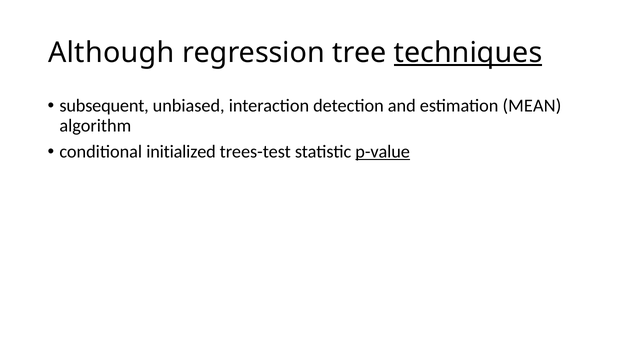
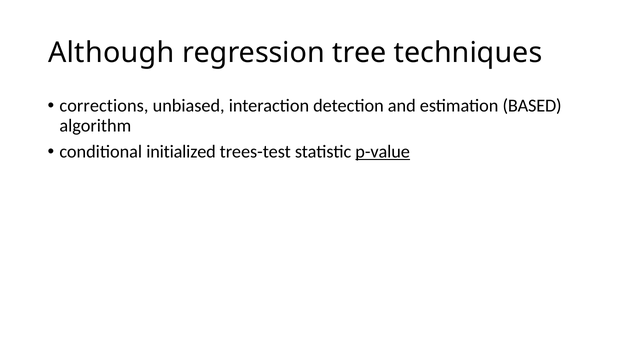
techniques underline: present -> none (468, 53)
subsequent: subsequent -> corrections (104, 106)
MEAN: MEAN -> BASED (532, 106)
